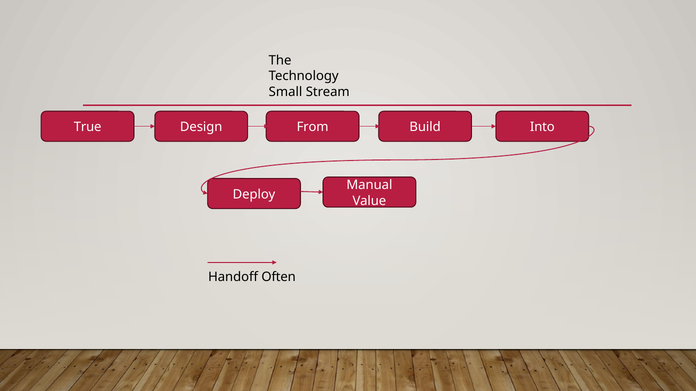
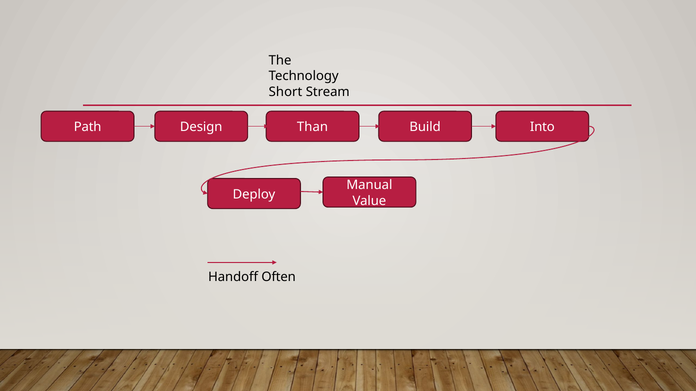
Small: Small -> Short (286, 92)
True: True -> Path (88, 127)
From: From -> Than (312, 127)
